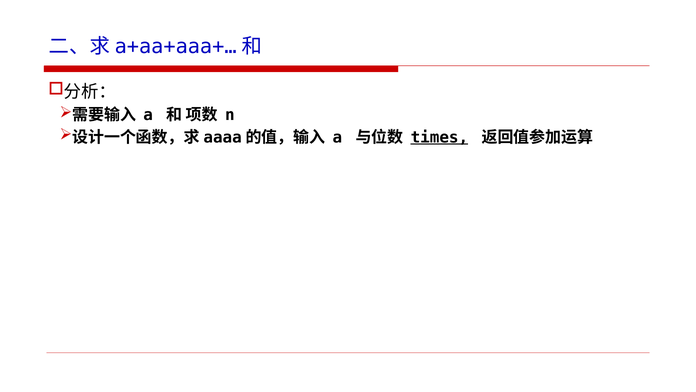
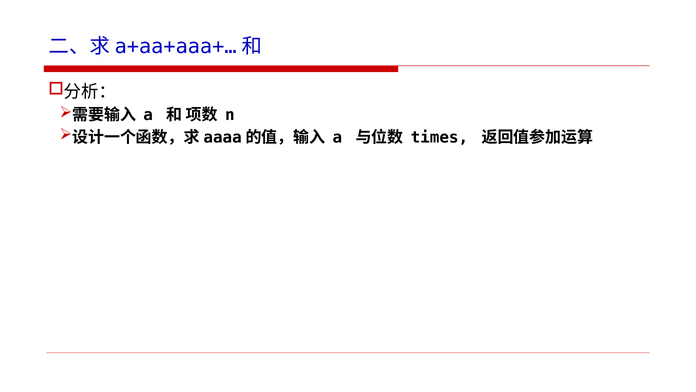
times underline: present -> none (439, 137)
